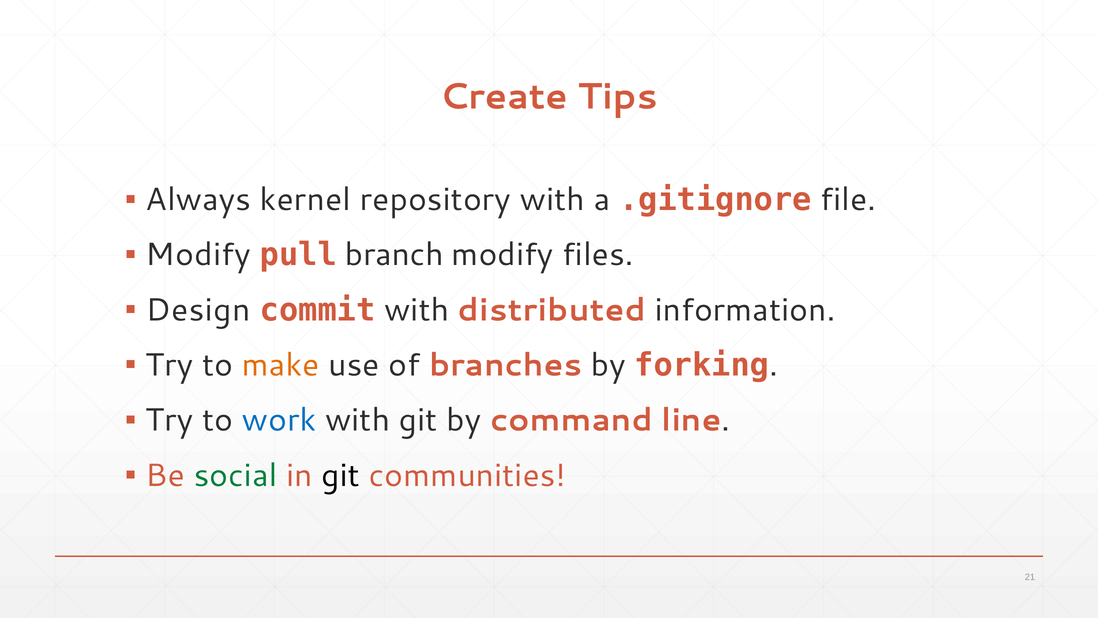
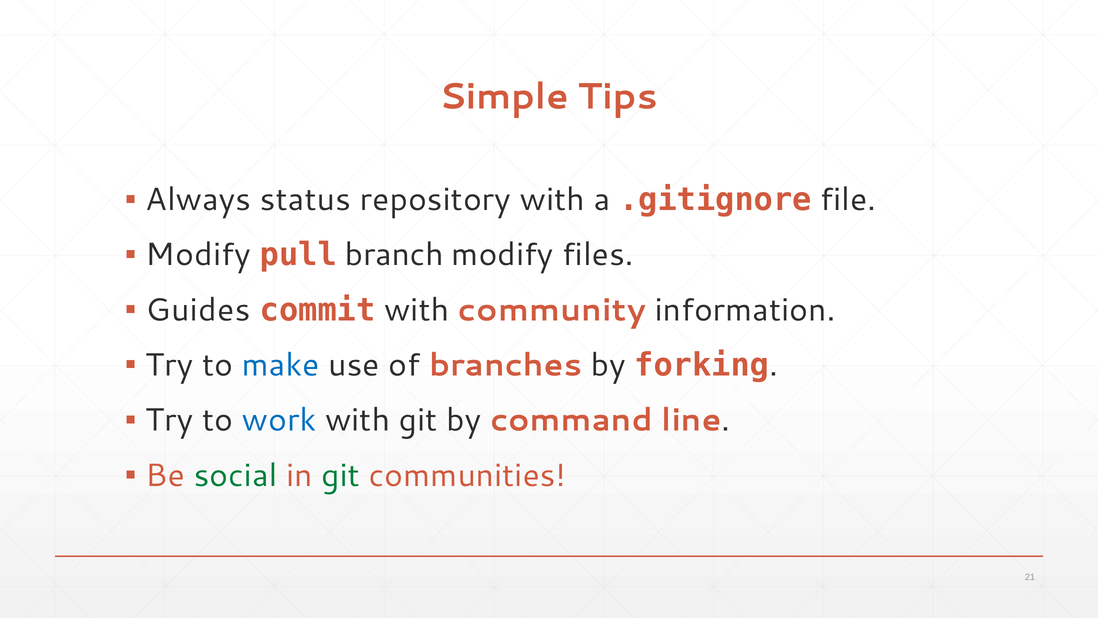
Create: Create -> Simple (504, 97)
kernel: kernel -> status (306, 200)
Design: Design -> Guides (198, 310)
distributed: distributed -> community (552, 310)
make colour: orange -> blue (281, 365)
git colour: black -> green (341, 475)
